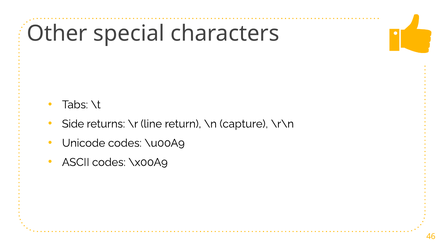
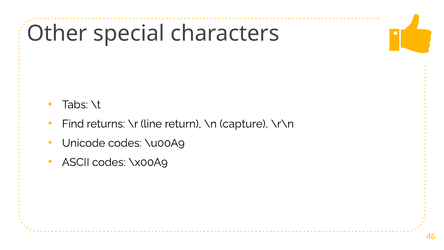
Side: Side -> Find (73, 124)
